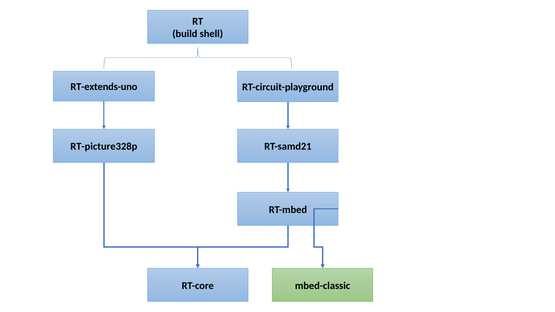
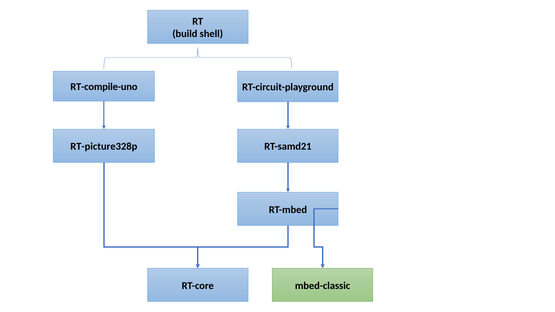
RT-extends-uno: RT-extends-uno -> RT-compile-uno (104, 87)
